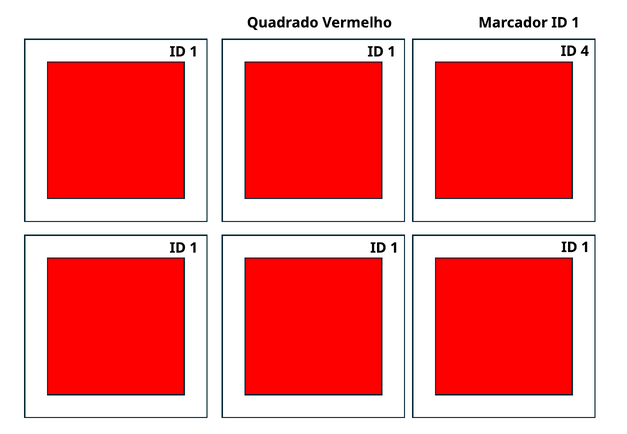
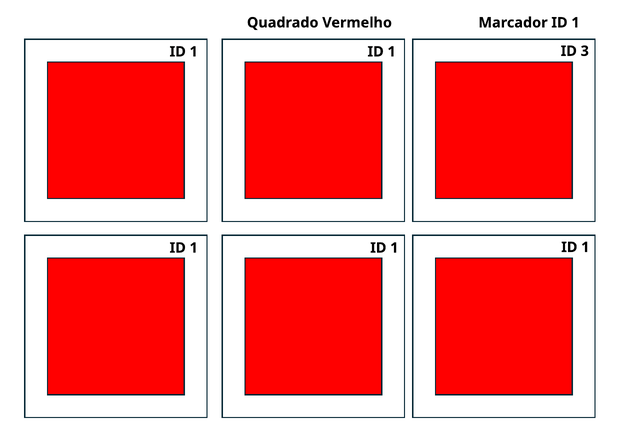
4: 4 -> 3 (585, 51)
